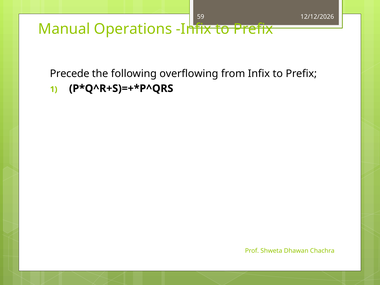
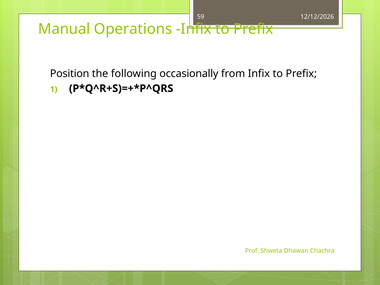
Precede: Precede -> Position (70, 74)
overflowing: overflowing -> occasionally (189, 74)
